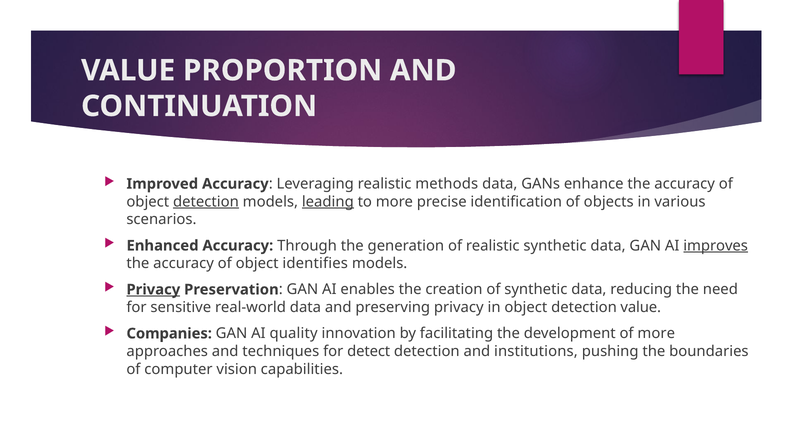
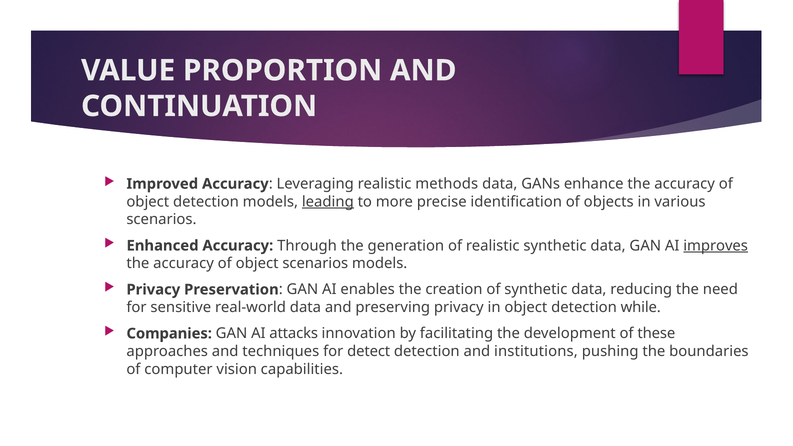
detection underline: present -> none (206, 202)
object identifies: identifies -> scenarios (315, 264)
Privacy underline: present -> none (153, 290)
detection value: value -> while (641, 307)
quality: quality -> attacks (294, 334)
of more: more -> these (656, 334)
